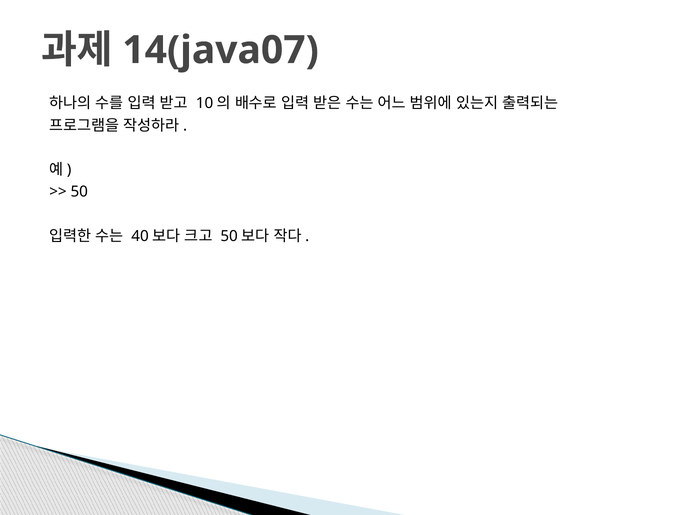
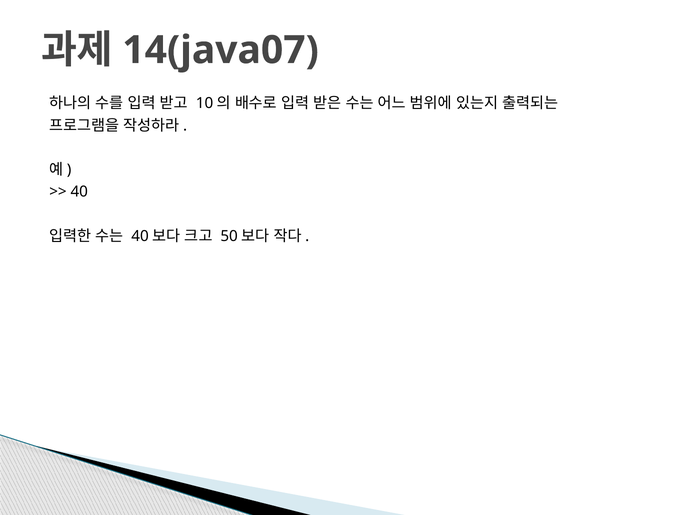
50: 50 -> 40 (79, 192)
